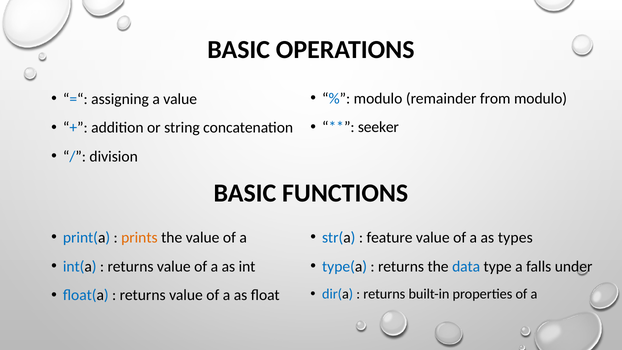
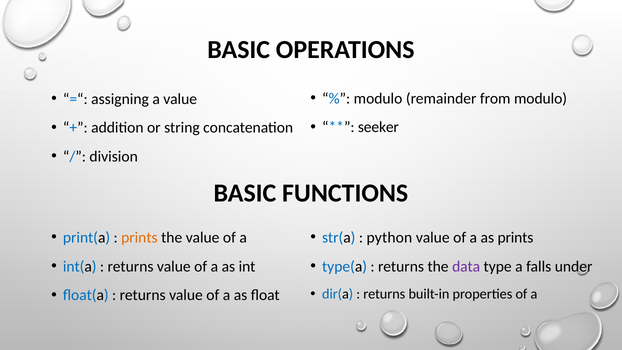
feature: feature -> python (389, 237)
as types: types -> prints (515, 237)
data colour: blue -> purple (466, 266)
